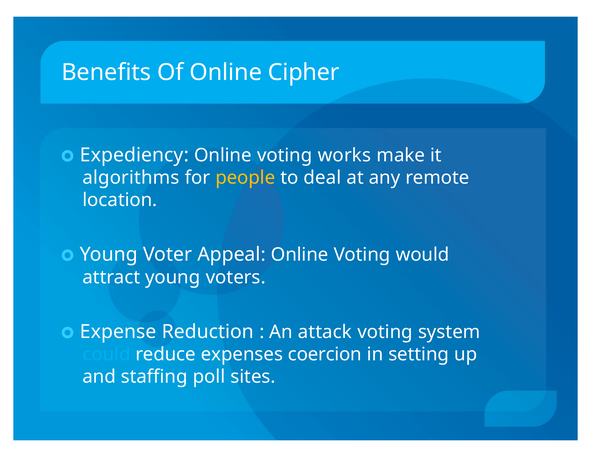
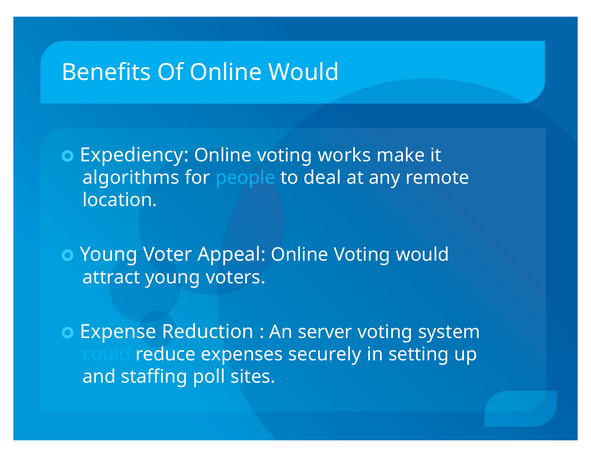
Online Cipher: Cipher -> Would (304, 72)
people colour: yellow -> light blue (245, 178)
attack: attack -> server (325, 332)
coercion: coercion -> securely (325, 354)
